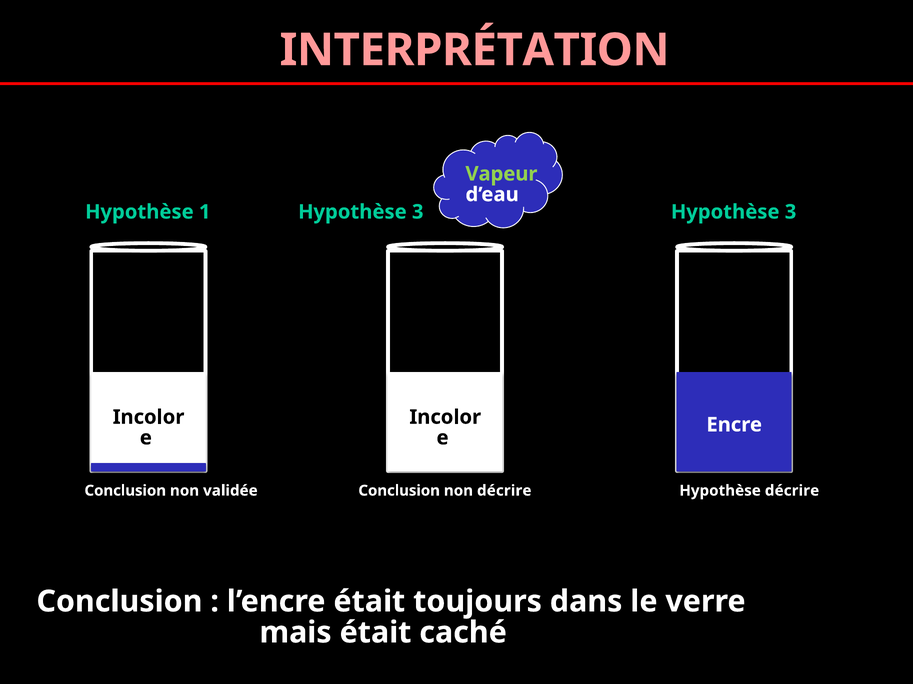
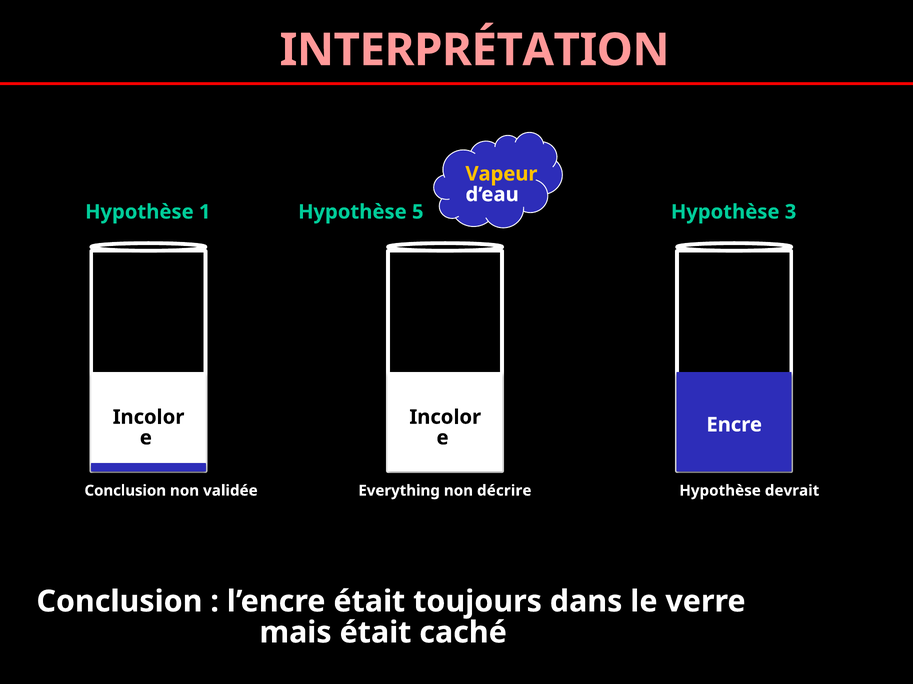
Vapeur colour: light green -> yellow (501, 174)
3: 3 -> 5 (418, 212)
validée Conclusion: Conclusion -> Everything (399, 491)
Hypothèse décrire: décrire -> devrait (792, 491)
